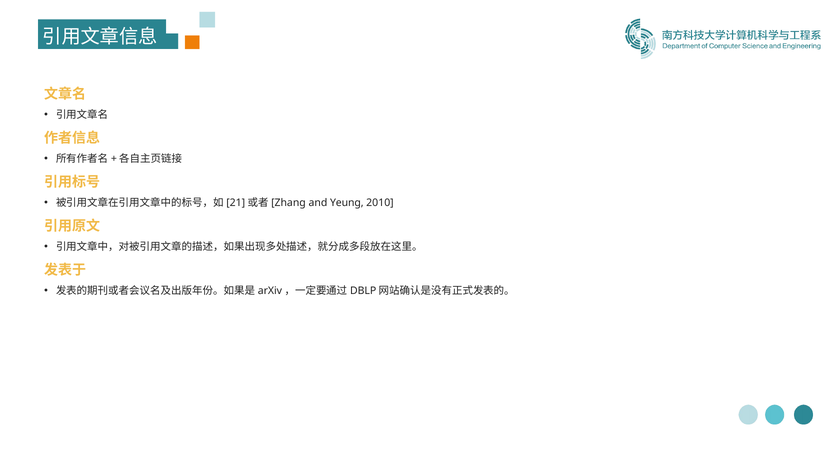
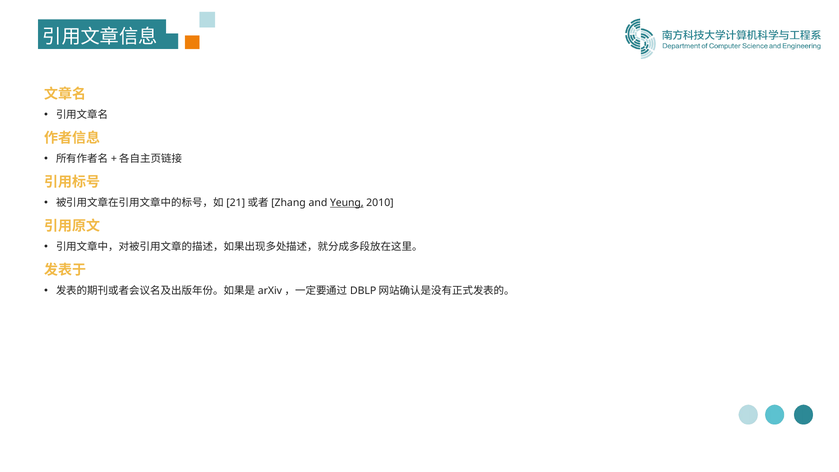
Yeung underline: none -> present (347, 203)
